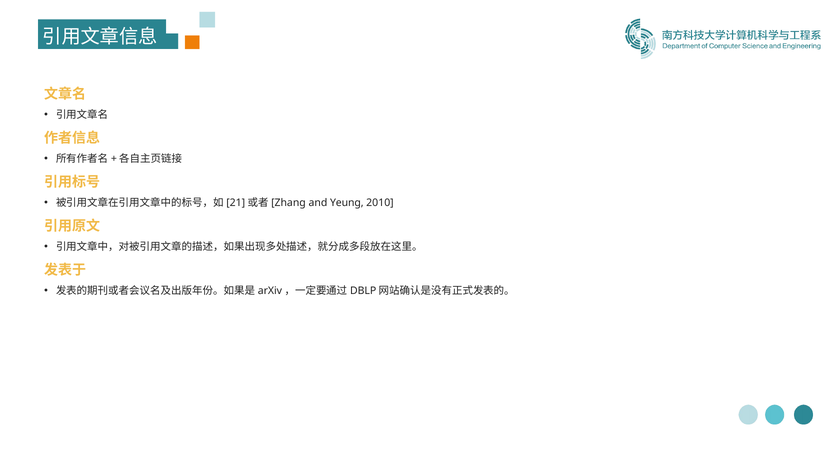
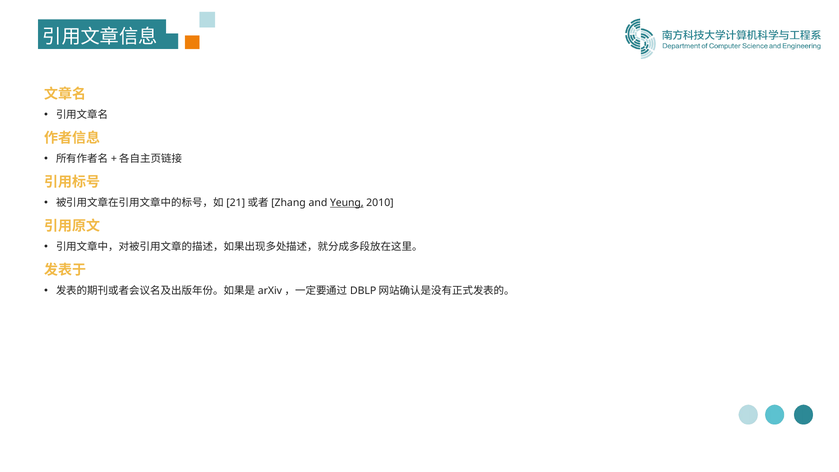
Yeung underline: none -> present (347, 203)
